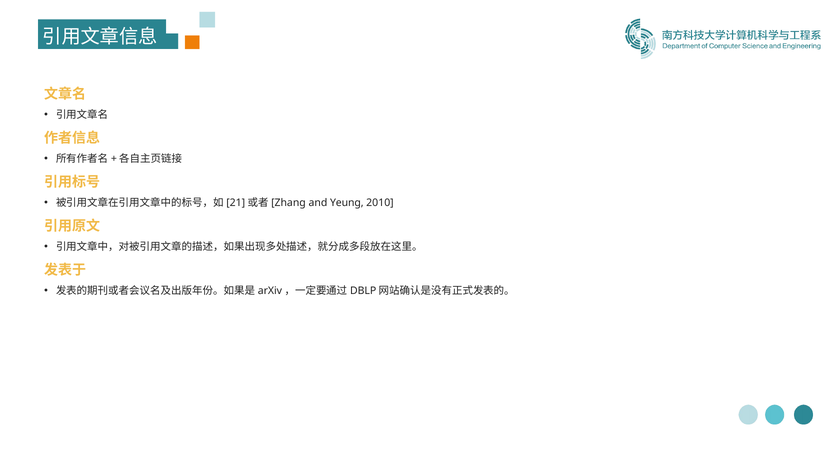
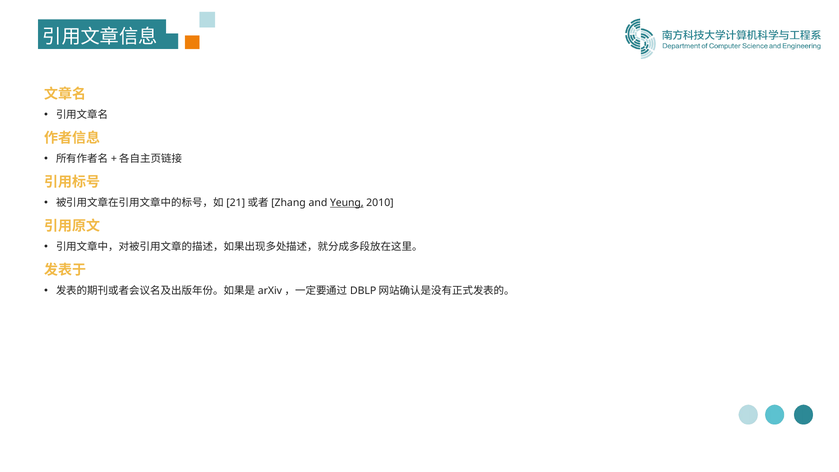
Yeung underline: none -> present (347, 203)
